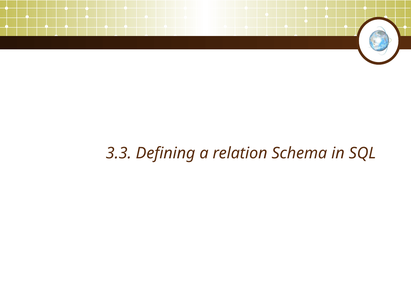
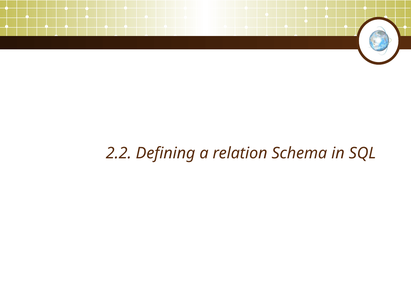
3.3: 3.3 -> 2.2 (119, 154)
